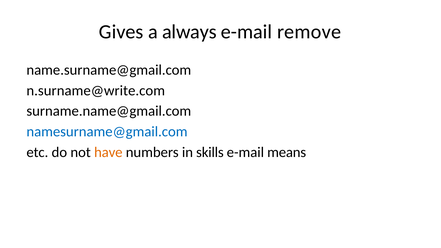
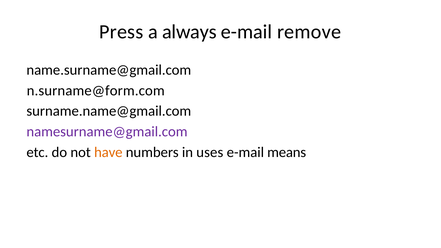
Gives: Gives -> Press (121, 32)
n.surname@write.com: n.surname@write.com -> n.surname@form.com (96, 91)
namesurname@gmail.com colour: blue -> purple (107, 132)
skills: skills -> uses (210, 152)
